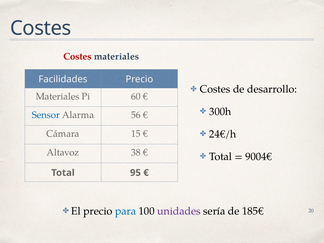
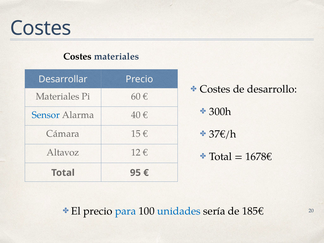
Costes colour: red -> black (77, 57)
Facilidades: Facilidades -> Desarrollar (63, 79)
56: 56 -> 40 (136, 115)
24€/h: 24€/h -> 37€/h (223, 134)
38: 38 -> 12 (136, 152)
9004€: 9004€ -> 1678€ (258, 157)
unidades colour: purple -> blue (179, 211)
